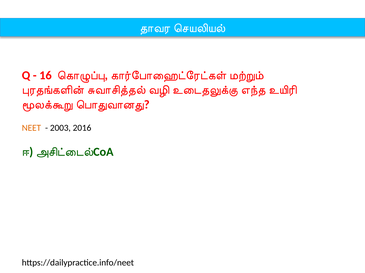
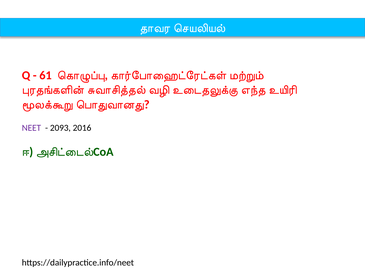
16: 16 -> 61 (46, 76)
NEET colour: orange -> purple (31, 128)
2003: 2003 -> 2093 (60, 128)
